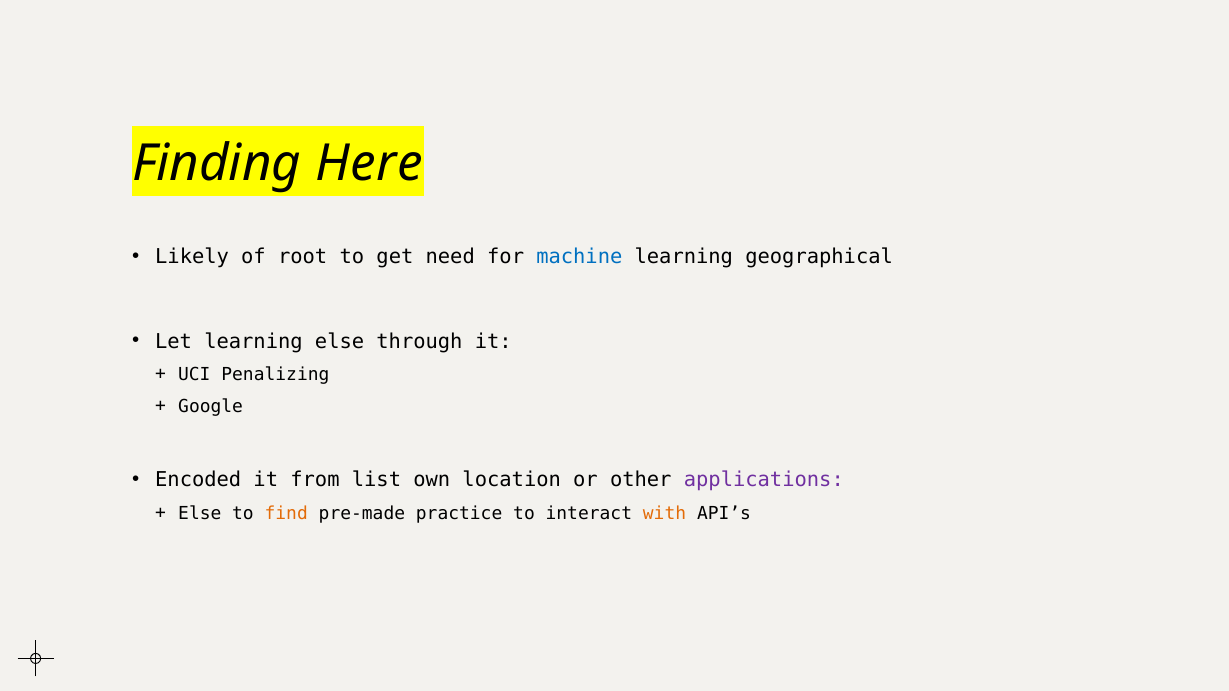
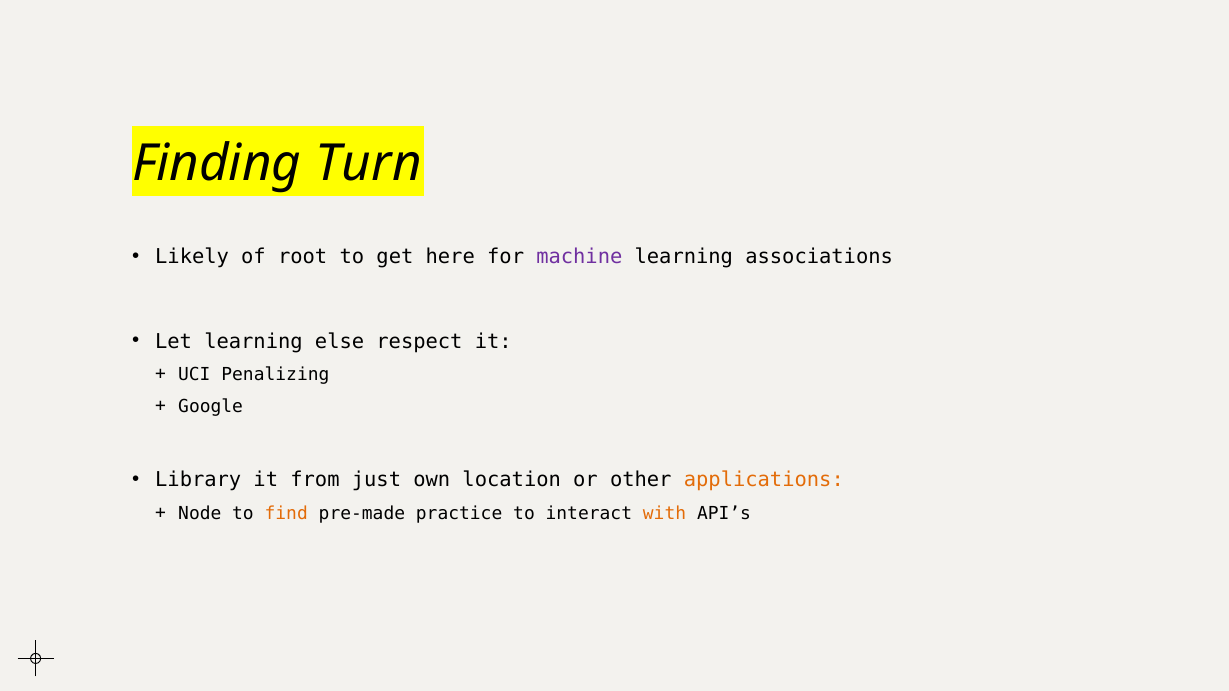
Here: Here -> Turn (369, 164)
need: need -> here (450, 257)
machine colour: blue -> purple (579, 257)
geographical: geographical -> associations (819, 257)
through: through -> respect (419, 341)
Encoded: Encoded -> Library (198, 480)
list: list -> just (376, 480)
applications colour: purple -> orange (764, 480)
Else: Else -> Node (200, 514)
